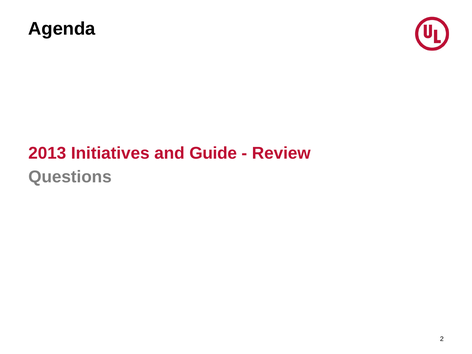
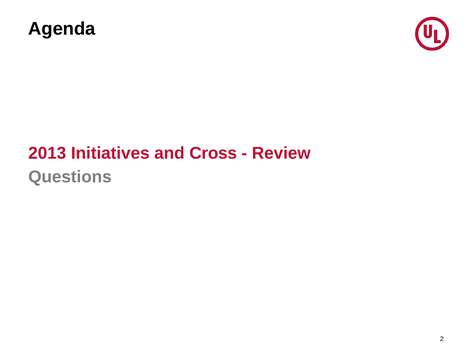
Guide: Guide -> Cross (213, 153)
